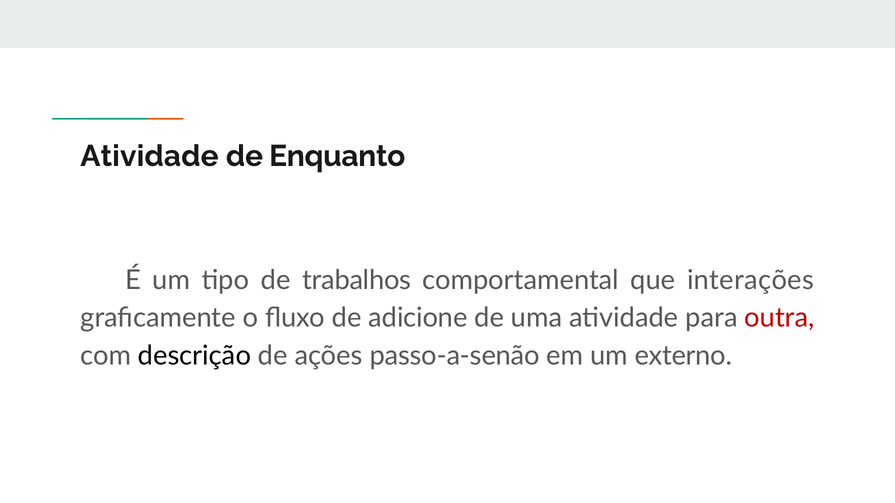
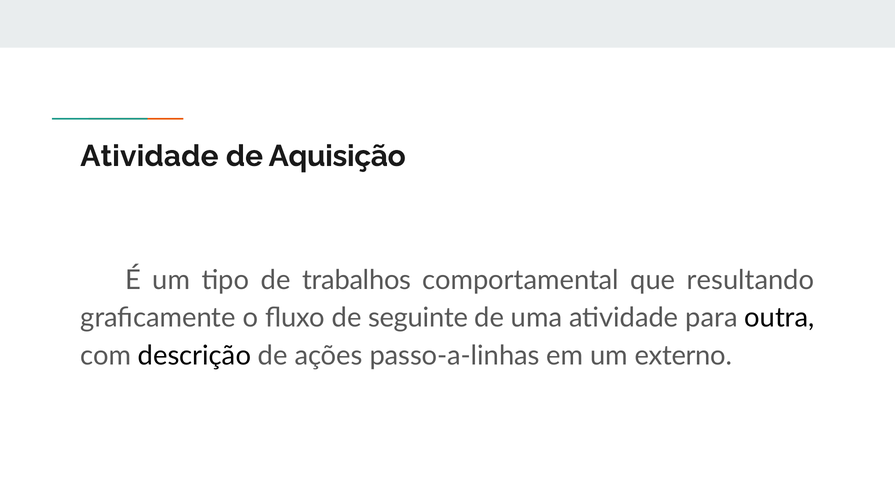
Enquanto: Enquanto -> Aquisição (337, 156)
interações: interações -> resultando (751, 280)
adicione: adicione -> seguinte (418, 318)
outra colour: red -> black (779, 318)
passo-a-senão: passo-a-senão -> passo-a-linhas (455, 356)
